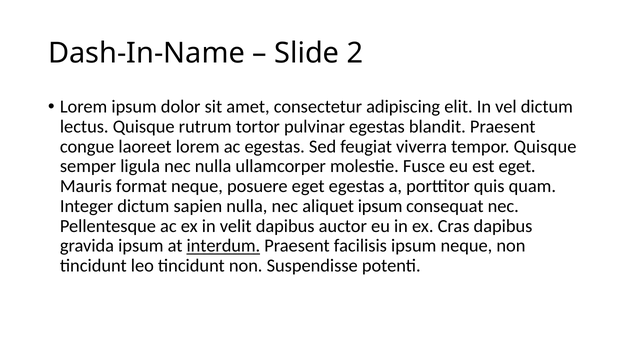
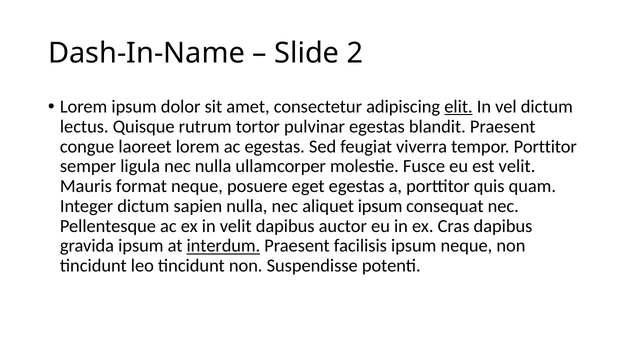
elit underline: none -> present (458, 107)
tempor Quisque: Quisque -> Porttitor (545, 146)
est eget: eget -> velit (517, 166)
